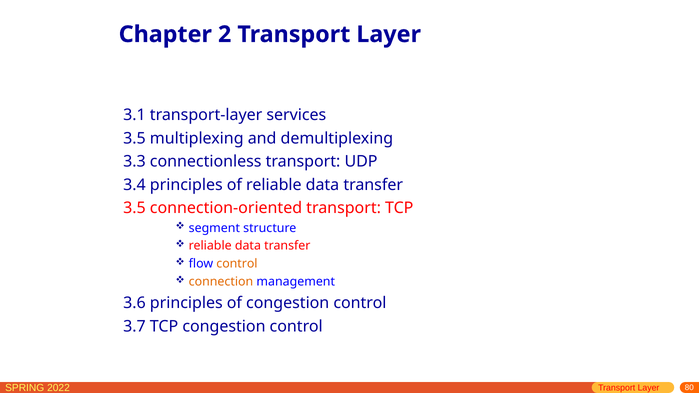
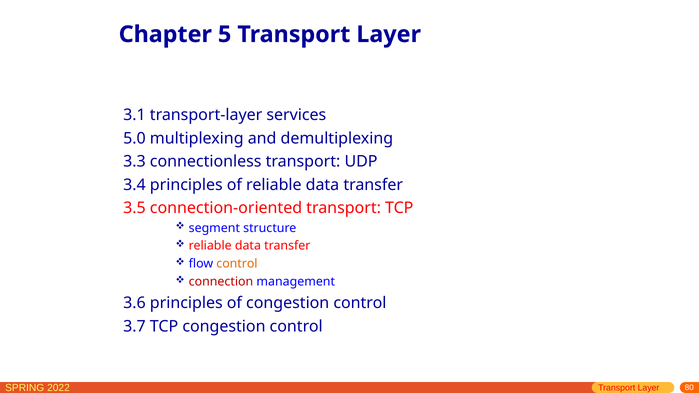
2: 2 -> 5 (225, 34)
3.5: 3.5 -> 5.0 (134, 138)
connection colour: orange -> red (221, 282)
